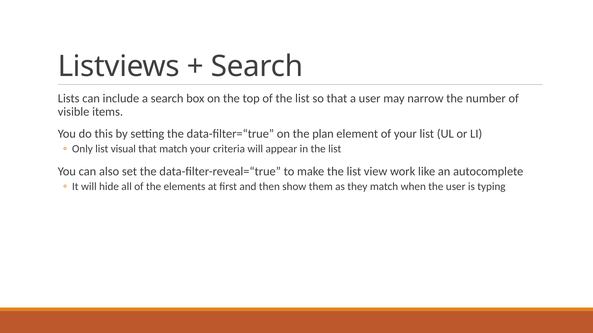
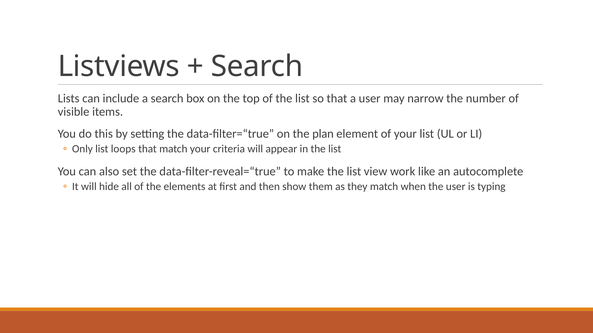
visual: visual -> loops (123, 149)
